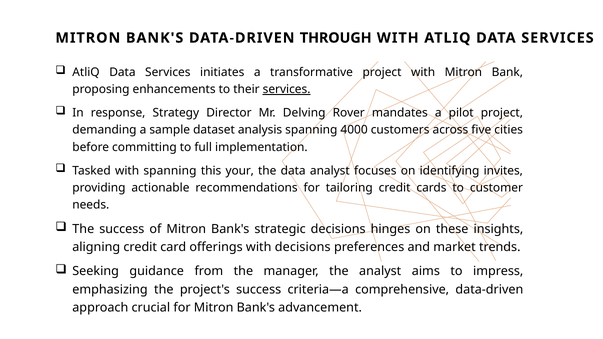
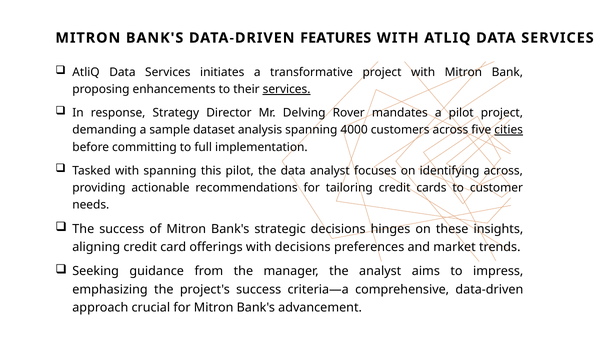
THROUGH: THROUGH -> FEATURES (336, 38)
cities underline: none -> present (509, 130)
this your: your -> pilot (240, 171)
identifying invites: invites -> across (503, 171)
